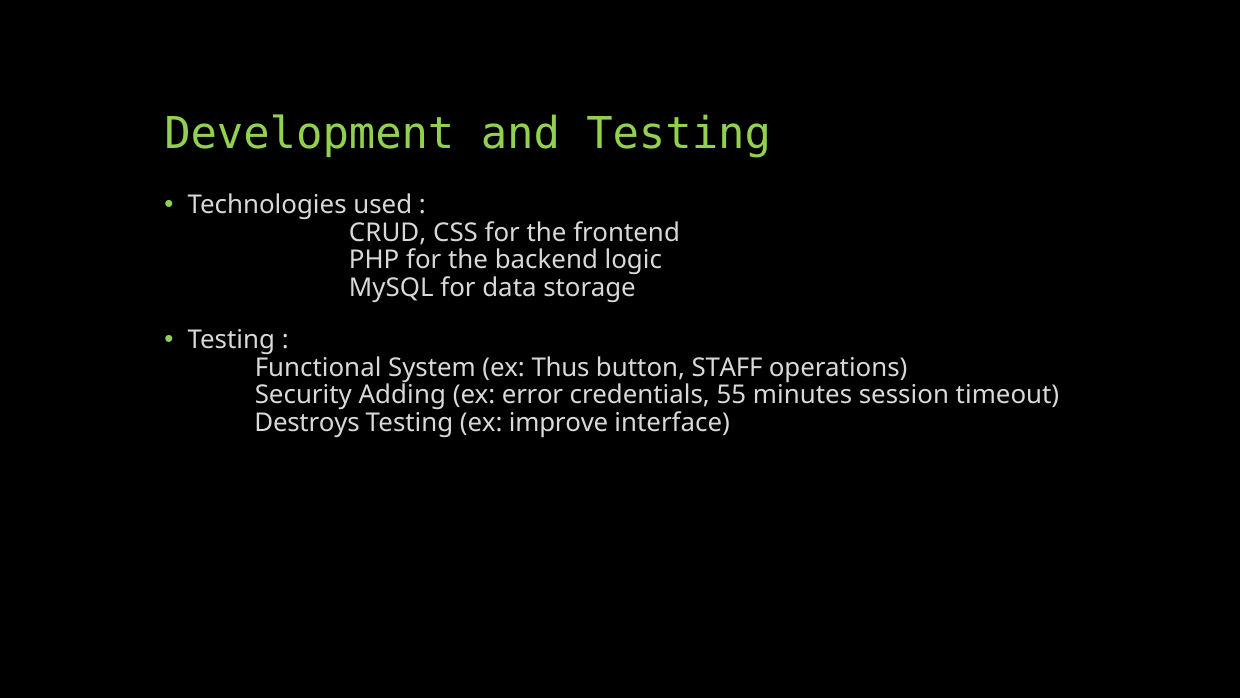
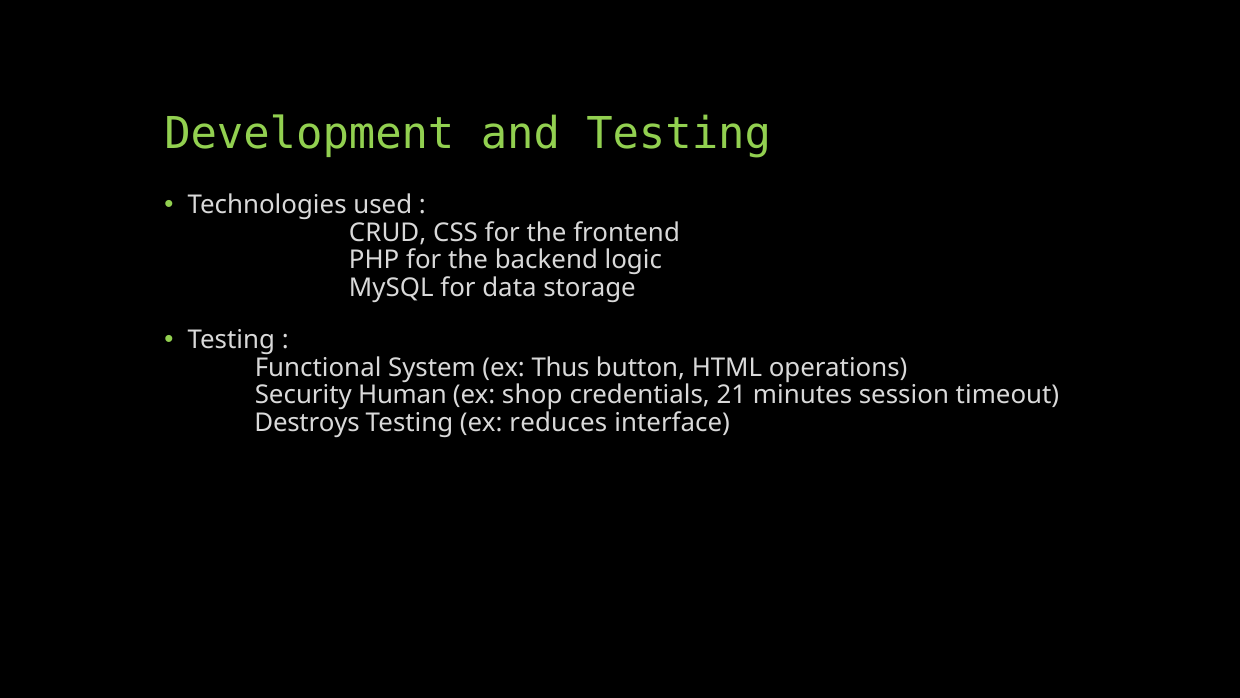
STAFF: STAFF -> HTML (727, 367)
Adding: Adding -> Human (402, 395)
error: error -> shop (532, 395)
55: 55 -> 21 (731, 395)
improve: improve -> reduces (558, 423)
